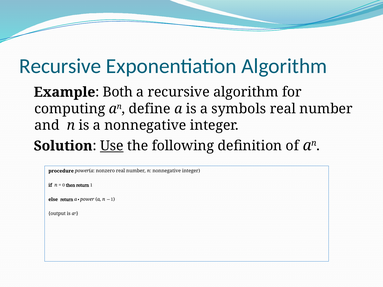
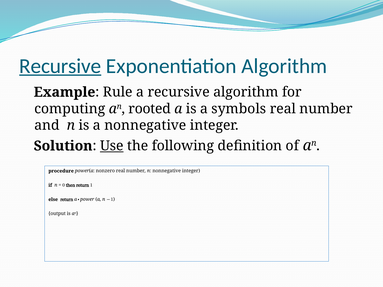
Recursive underline: none -> present (60, 66)
Both: Both -> Rule (118, 92)
define: define -> rooted (150, 109)
